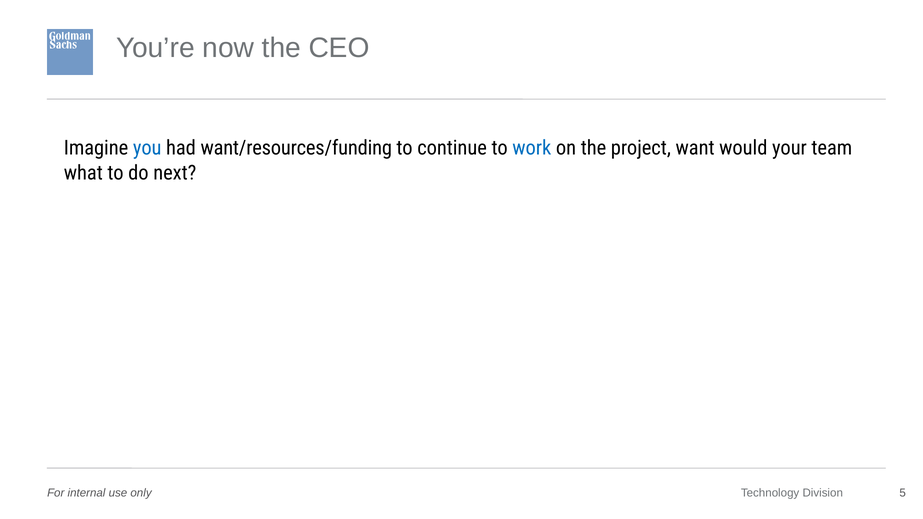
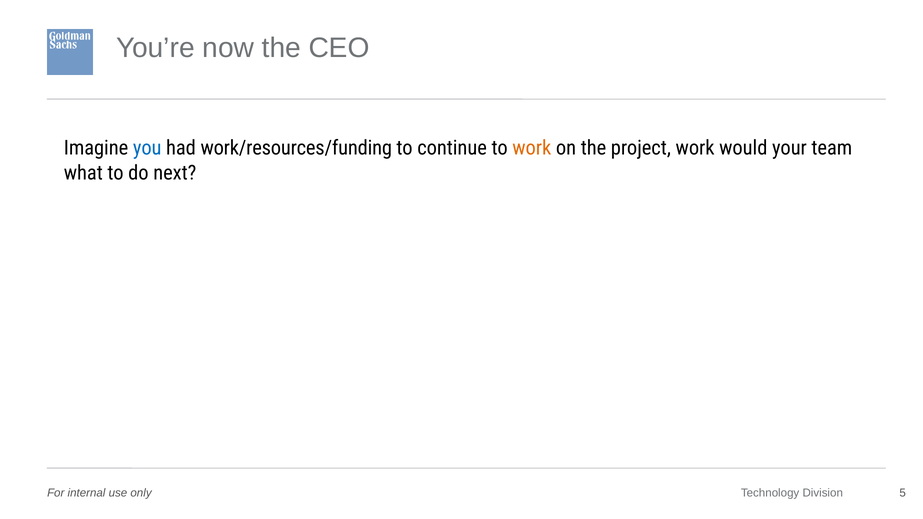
want/resources/funding: want/resources/funding -> work/resources/funding (296, 148)
work colour: blue -> orange (532, 148)
project want: want -> work (695, 148)
